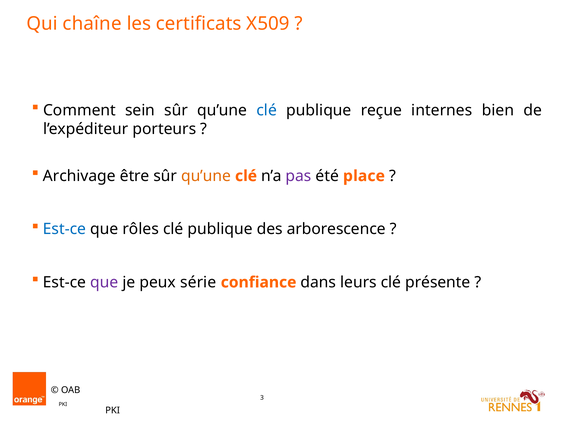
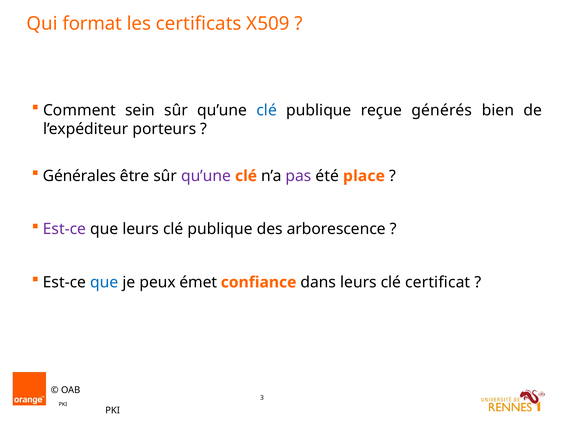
chaîne: chaîne -> format (92, 24)
internes: internes -> générés (442, 110)
Archivage: Archivage -> Générales (79, 176)
qu’une colour: orange -> purple (206, 176)
Est-ce colour: blue -> purple (65, 229)
que rôles: rôles -> leurs (141, 229)
que colour: purple -> blue (104, 282)
série: série -> émet (198, 282)
présente: présente -> certificat (438, 282)
